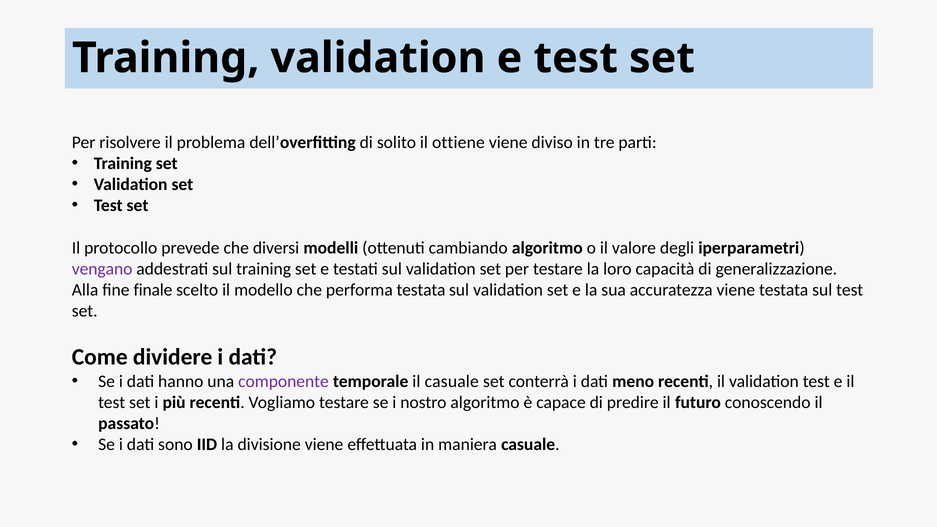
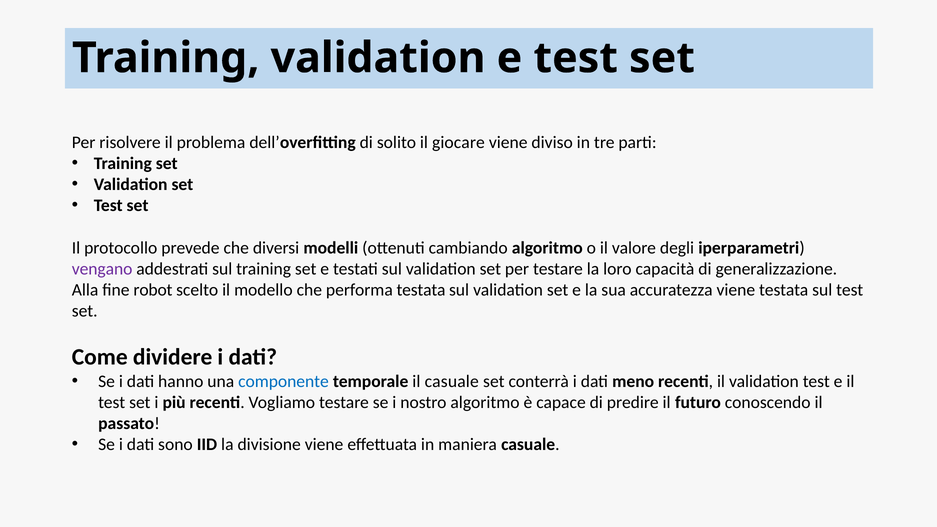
ottiene: ottiene -> giocare (458, 142)
finale: finale -> robot (153, 290)
componente colour: purple -> blue (283, 381)
